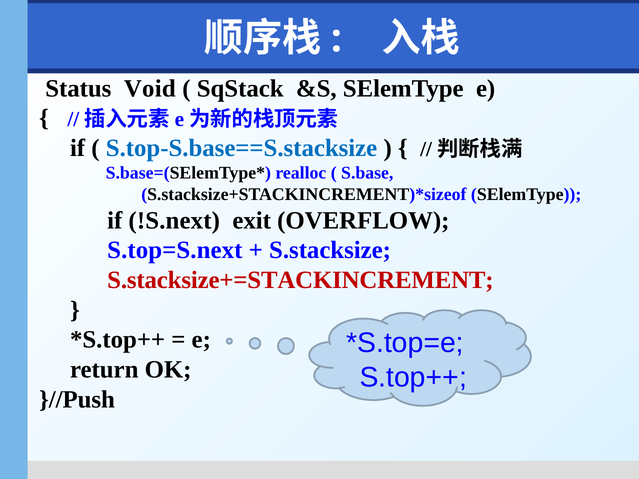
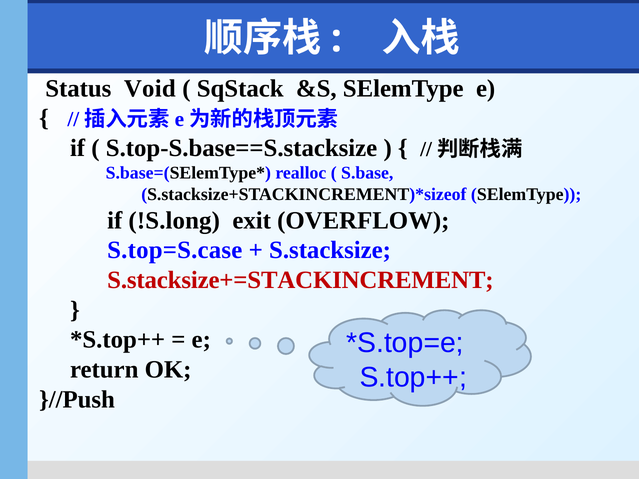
S.top-S.base==S.stacksize colour: blue -> black (242, 148)
!S.next: !S.next -> !S.long (174, 221)
S.top=S.next: S.top=S.next -> S.top=S.case (175, 250)
